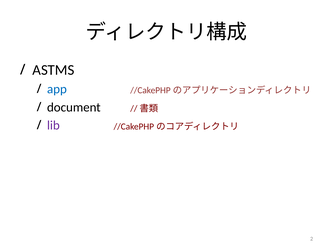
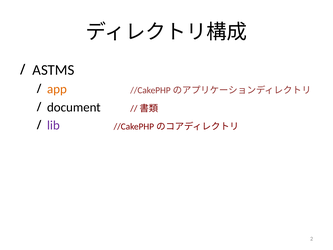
app colour: blue -> orange (57, 89)
